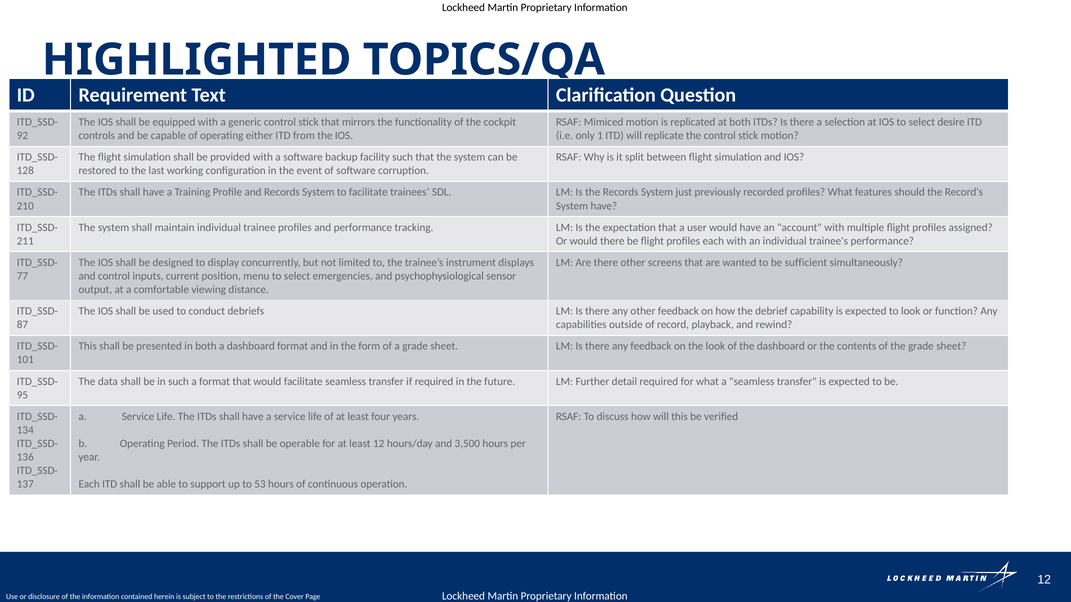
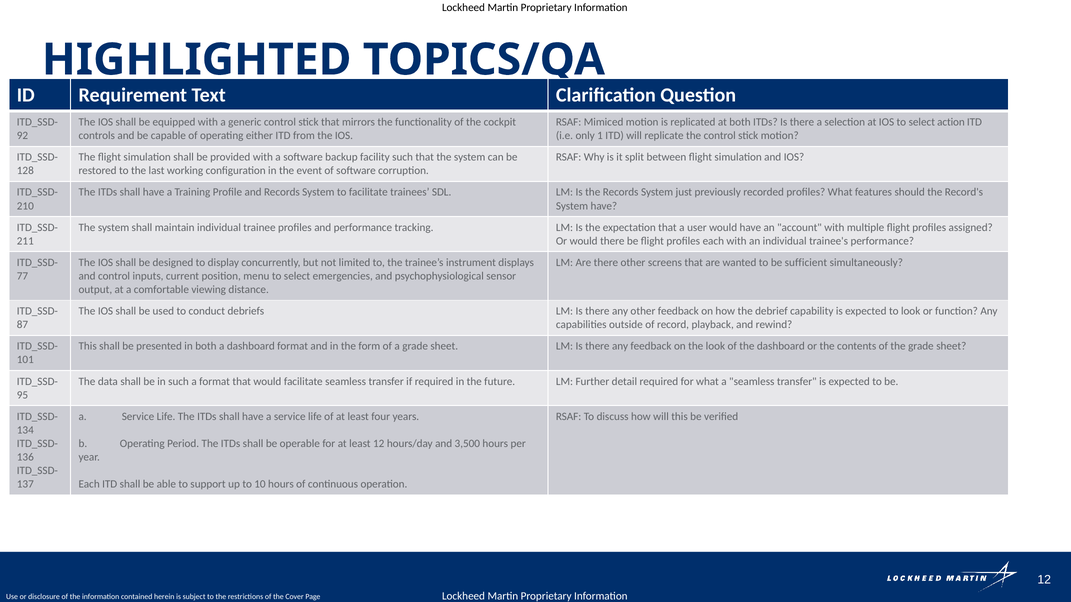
desire: desire -> action (951, 122)
53: 53 -> 10 (260, 484)
